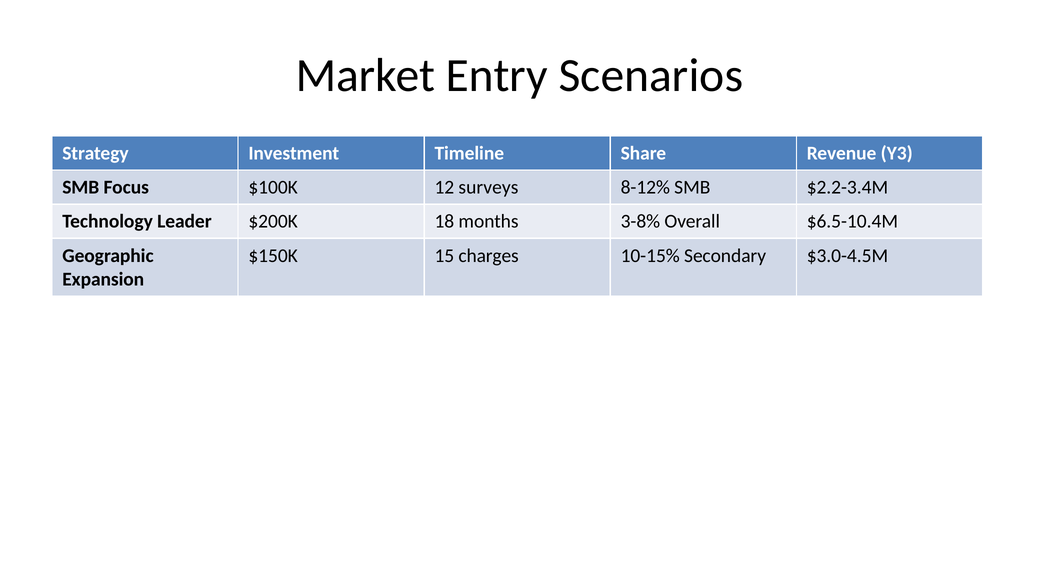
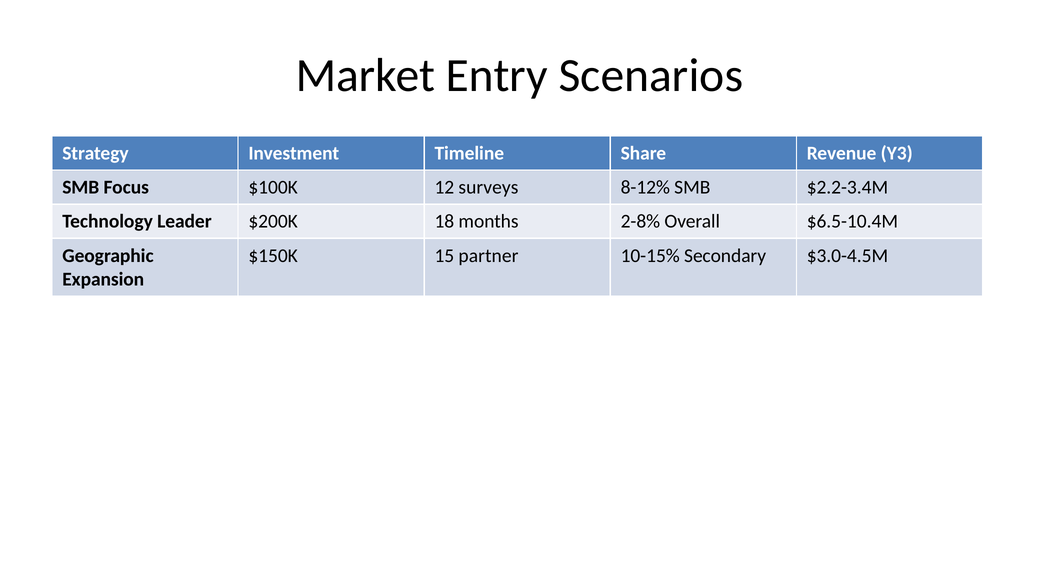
3-8%: 3-8% -> 2-8% (640, 221)
charges: charges -> partner (488, 255)
